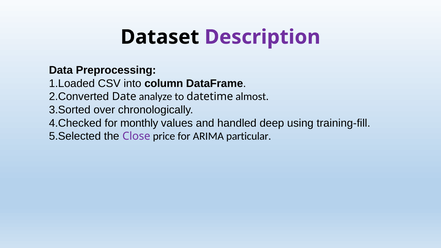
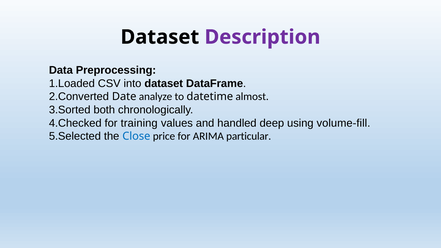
into column: column -> dataset (164, 83)
over: over -> both (104, 110)
monthly: monthly -> training (139, 123)
training-fill: training-fill -> volume-fill (343, 123)
Close colour: purple -> blue (136, 136)
